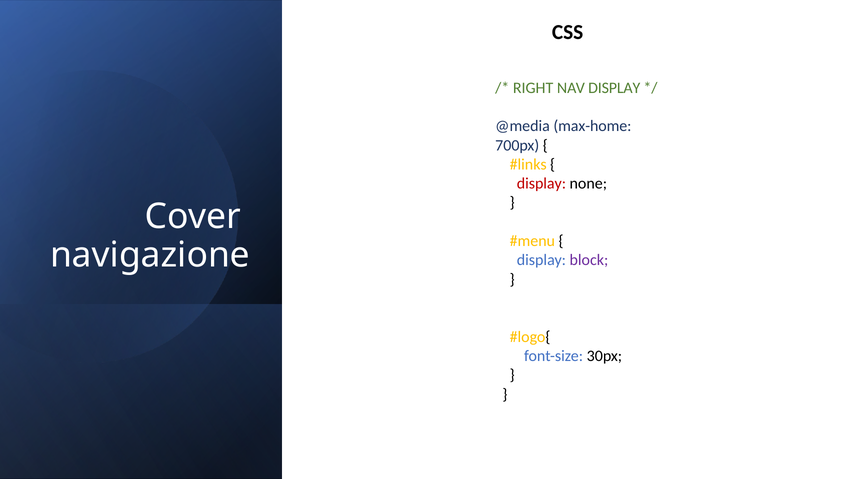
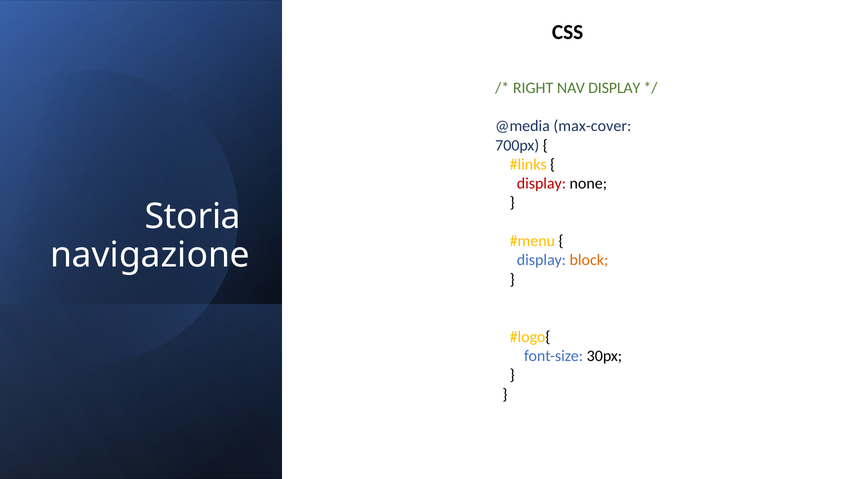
max-home: max-home -> max-cover (592, 126)
Cover: Cover -> Storia (193, 217)
block colour: purple -> orange (589, 260)
